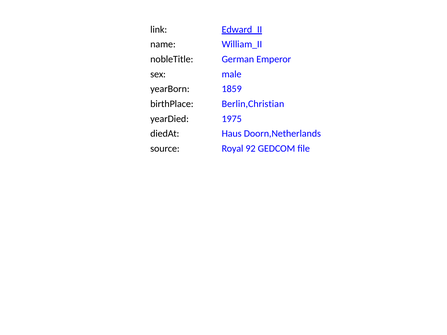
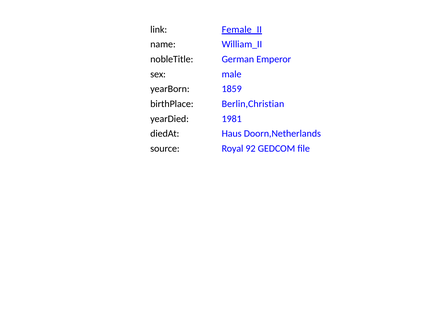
Edward_II: Edward_II -> Female_II (242, 29)
1975: 1975 -> 1981 (232, 119)
